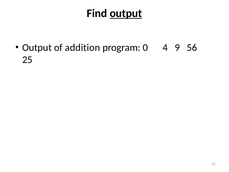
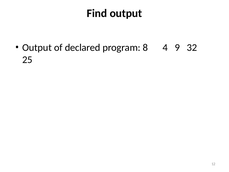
output underline: present -> none (126, 13)
addition: addition -> declared (83, 47)
0: 0 -> 8 (145, 47)
56: 56 -> 32 (192, 47)
